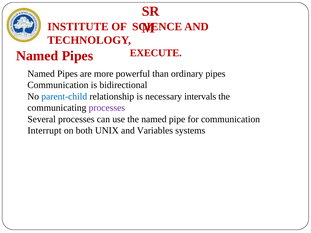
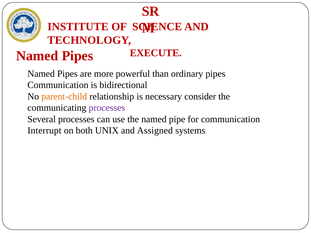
parent-child colour: blue -> orange (64, 97)
intervals: intervals -> consider (200, 97)
Variables: Variables -> Assigned (155, 131)
